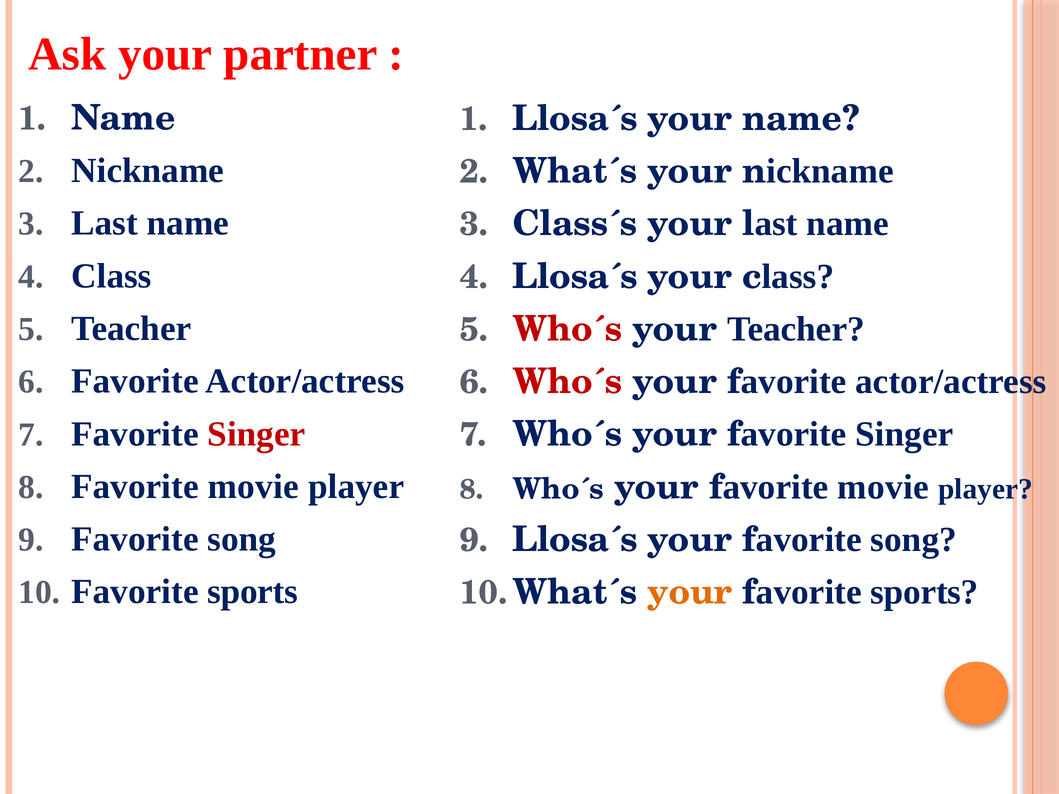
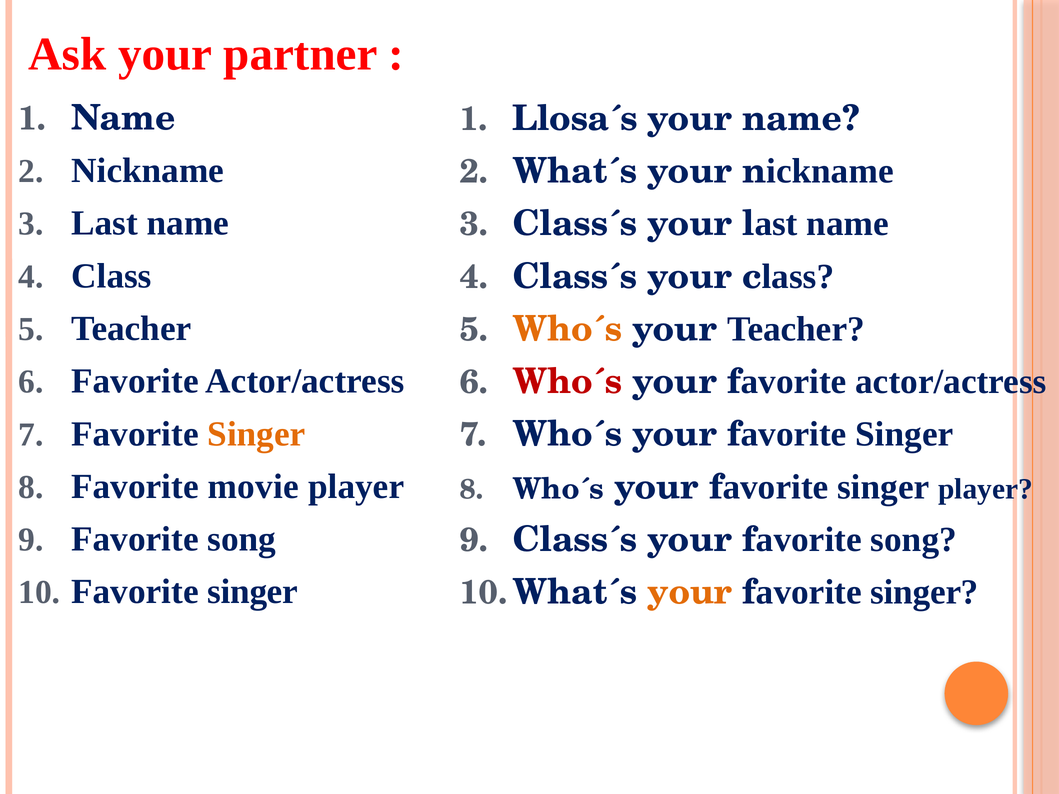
Llosa´s: Llosa´s -> Class´s (575, 276)
Who´s colour: red -> orange (567, 329)
Singer colour: red -> orange (256, 434)
movie: movie -> singer (883, 487)
Llosa´s: Llosa´s -> Class´s (575, 540)
sports: sports -> singer (253, 592)
sports: sports -> singer (925, 592)
